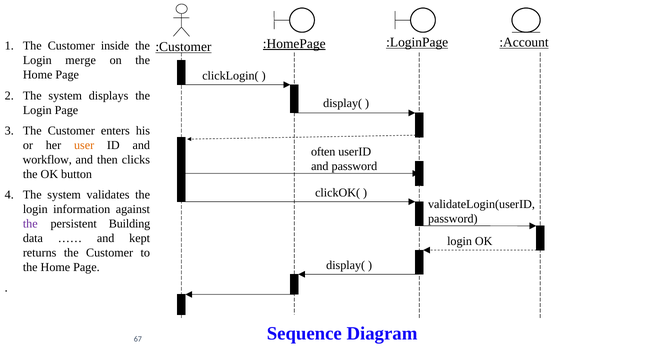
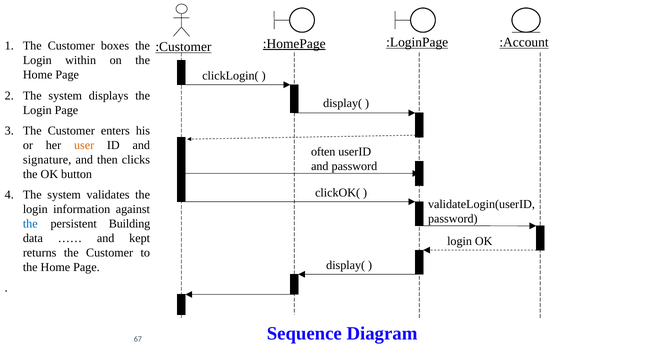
inside: inside -> boxes (115, 46)
merge: merge -> within (81, 60)
workflow: workflow -> signature (47, 160)
the colour: purple -> blue (30, 224)
